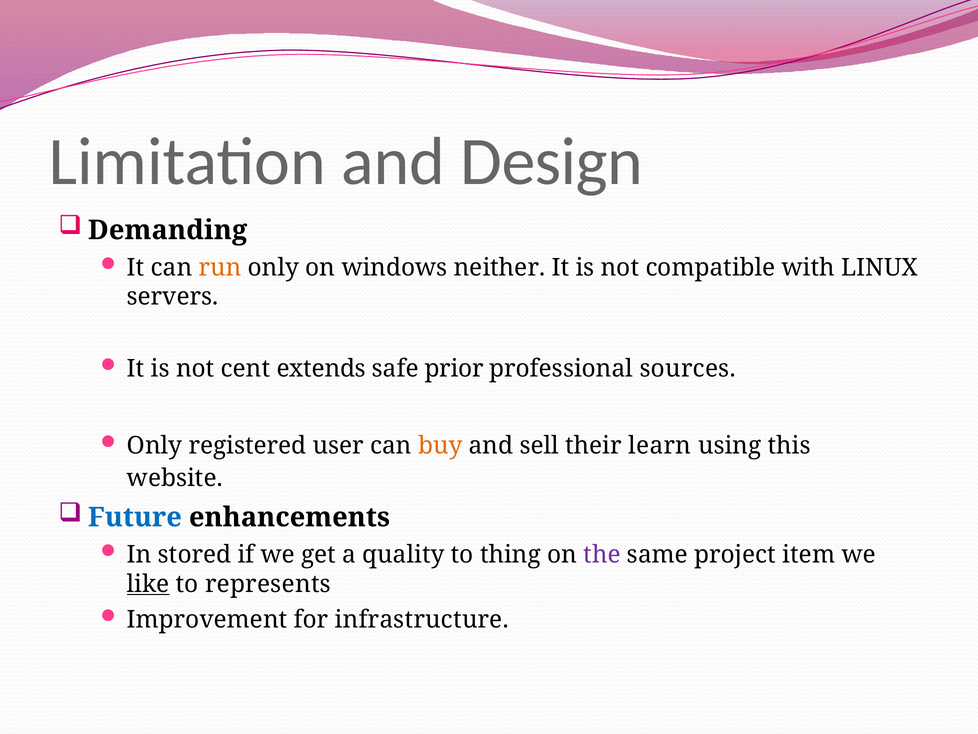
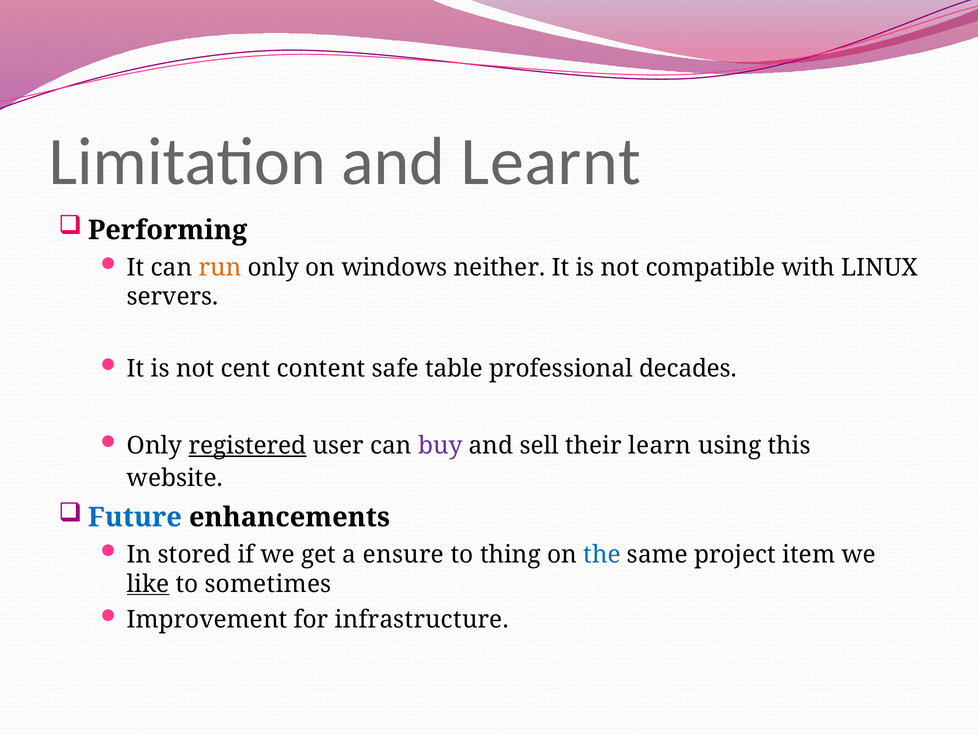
Design: Design -> Learnt (551, 162)
Demanding: Demanding -> Performing (168, 230)
extends: extends -> content (321, 368)
prior: prior -> table (454, 368)
sources: sources -> decades (688, 368)
registered underline: none -> present (247, 446)
buy colour: orange -> purple (440, 446)
quality: quality -> ensure (403, 554)
the colour: purple -> blue (602, 554)
represents: represents -> sometimes (268, 584)
